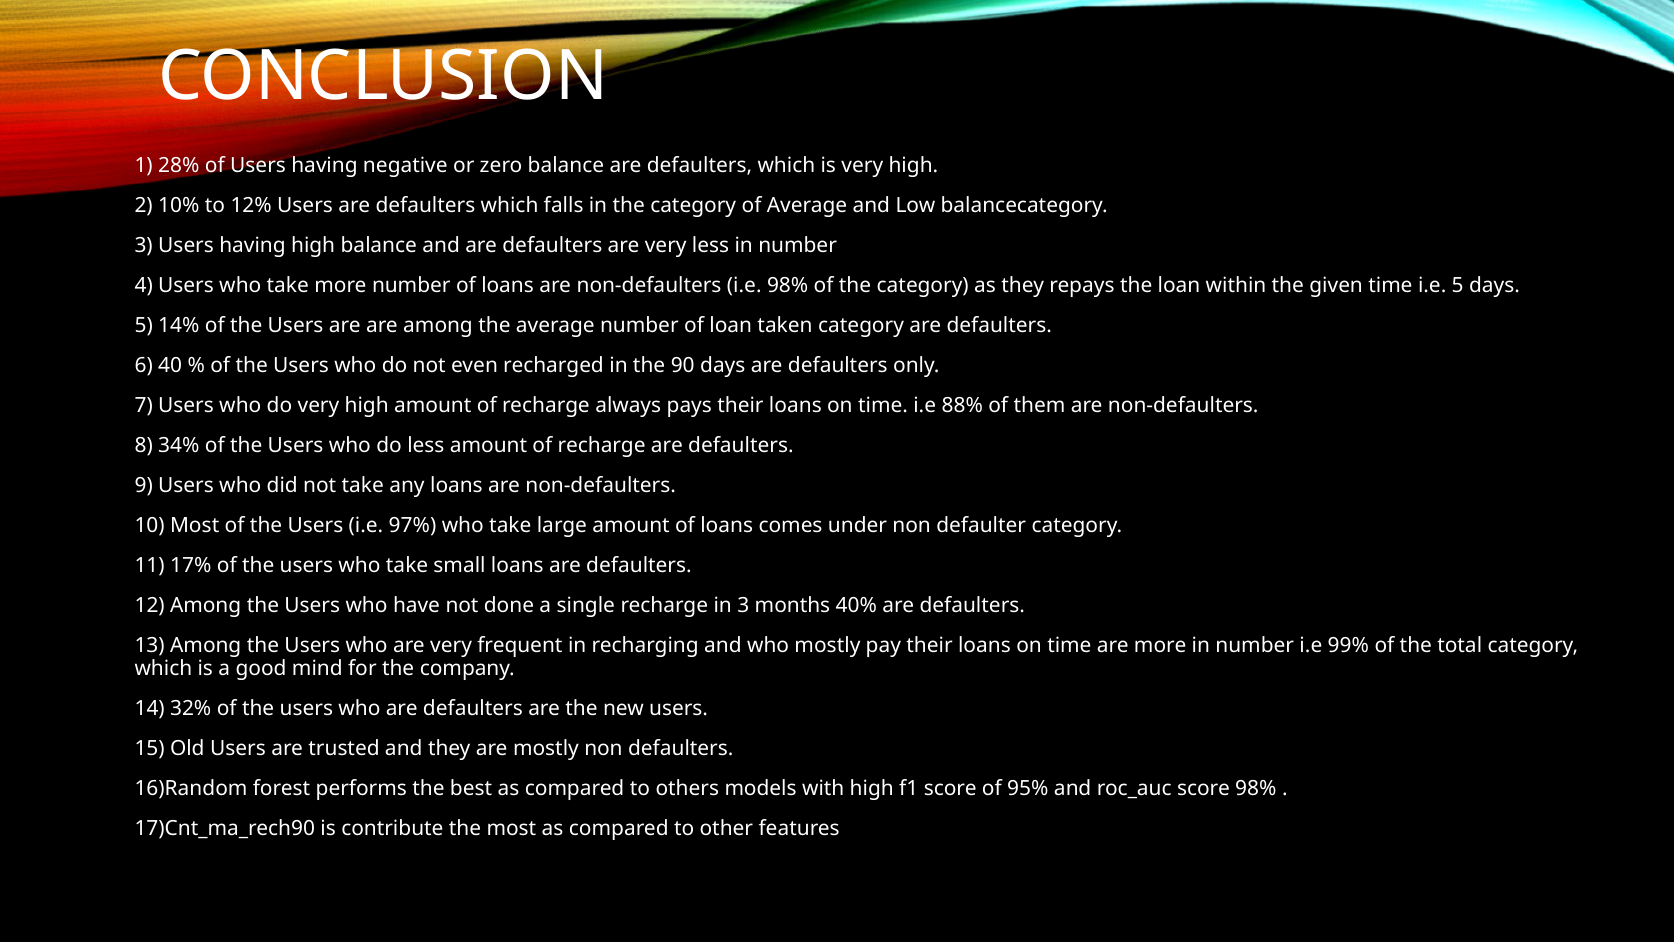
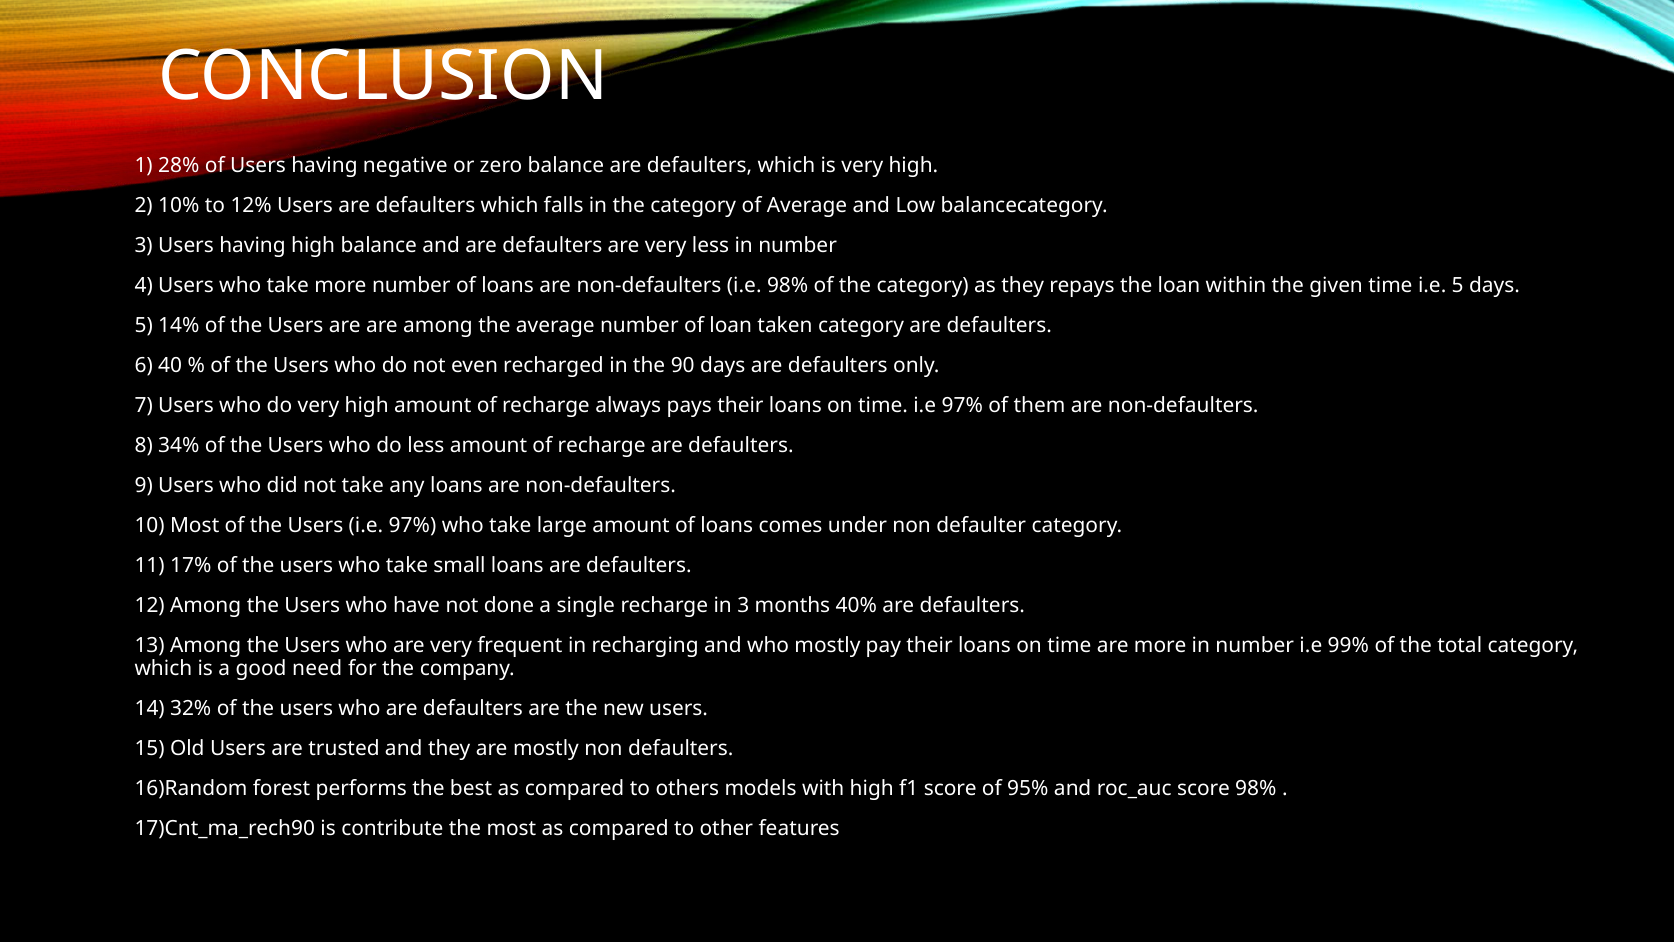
time i.e 88%: 88% -> 97% (962, 406)
mind: mind -> need (317, 668)
